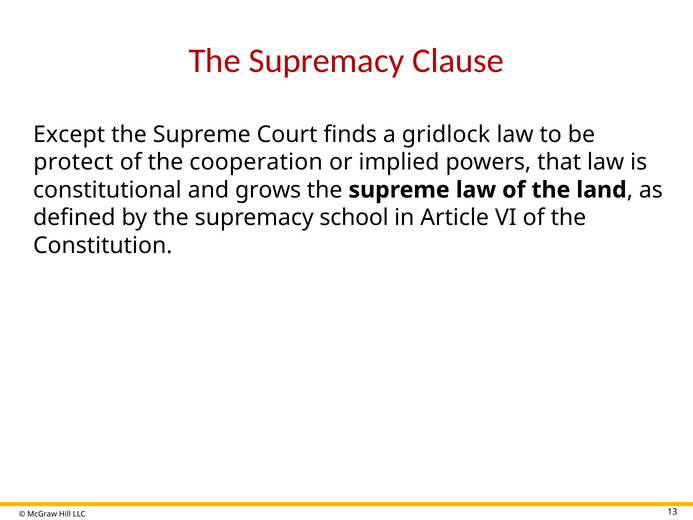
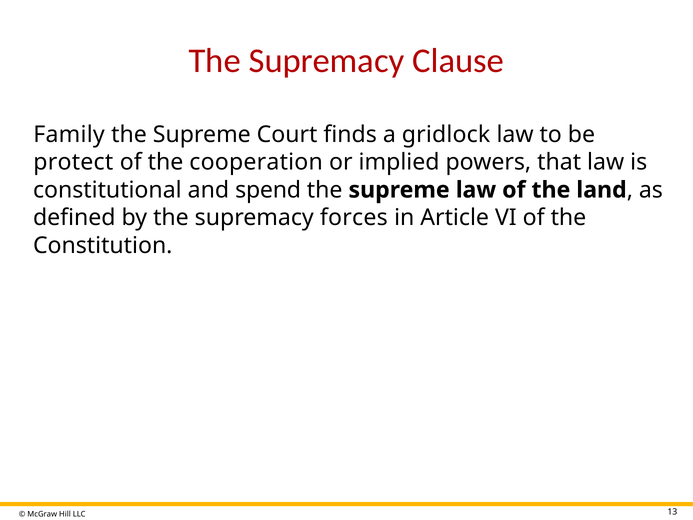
Except: Except -> Family (69, 134)
grows: grows -> spend (268, 190)
school: school -> forces (354, 218)
